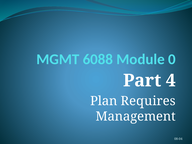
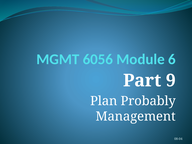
6088: 6088 -> 6056 (98, 59)
0: 0 -> 6 (172, 59)
4: 4 -> 9 (171, 81)
Requires: Requires -> Probably (148, 101)
